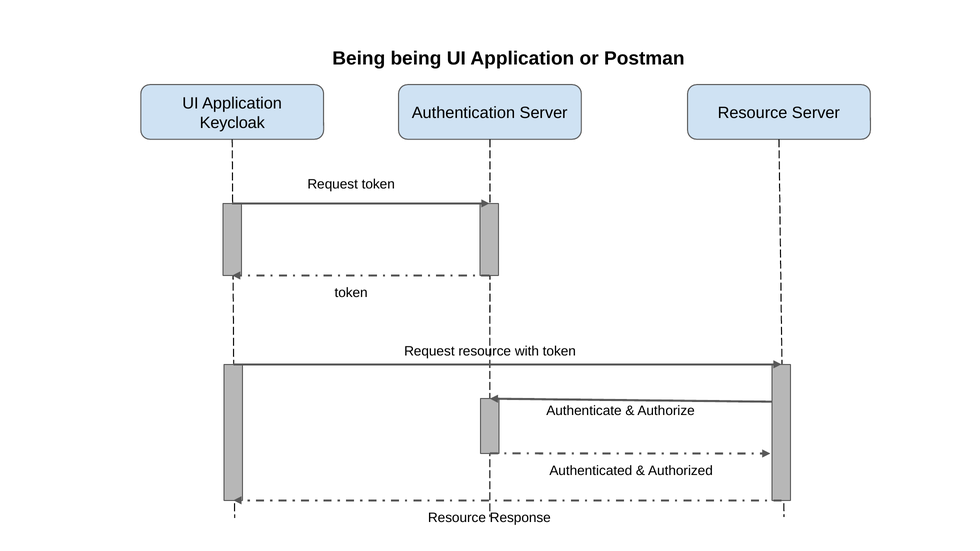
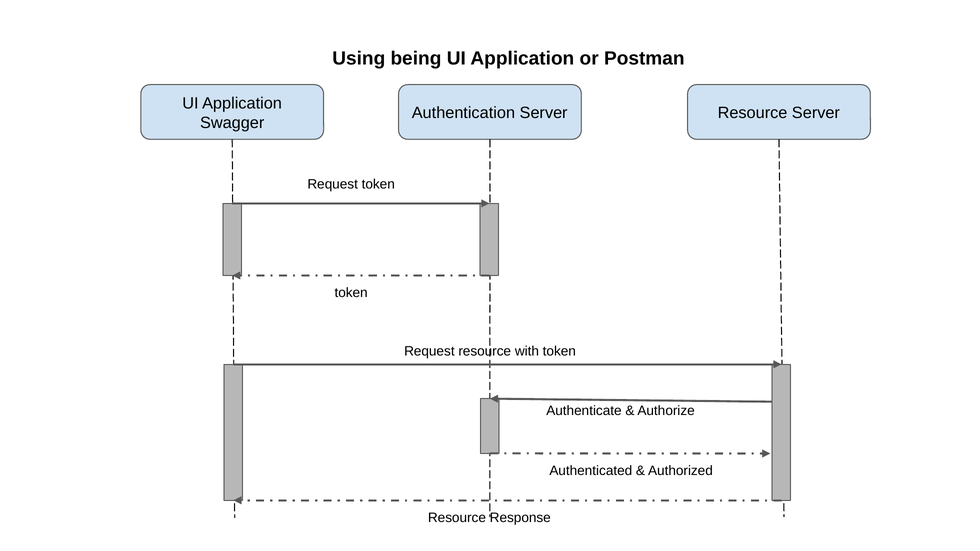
Being: Being -> Using (359, 58)
Keycloak: Keycloak -> Swagger (232, 123)
